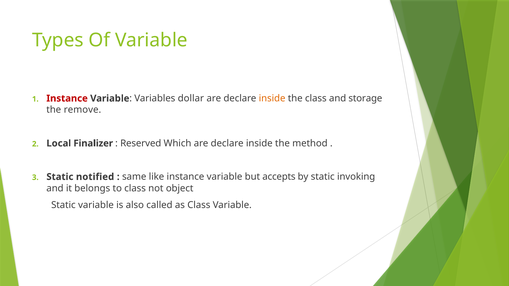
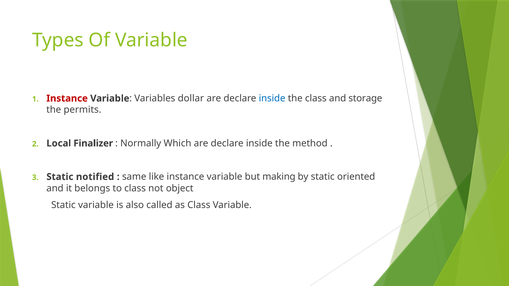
inside colour: orange -> blue (272, 99)
remove: remove -> permits (82, 110)
Reserved: Reserved -> Normally (141, 143)
accepts: accepts -> making (279, 177)
invoking: invoking -> oriented (356, 177)
